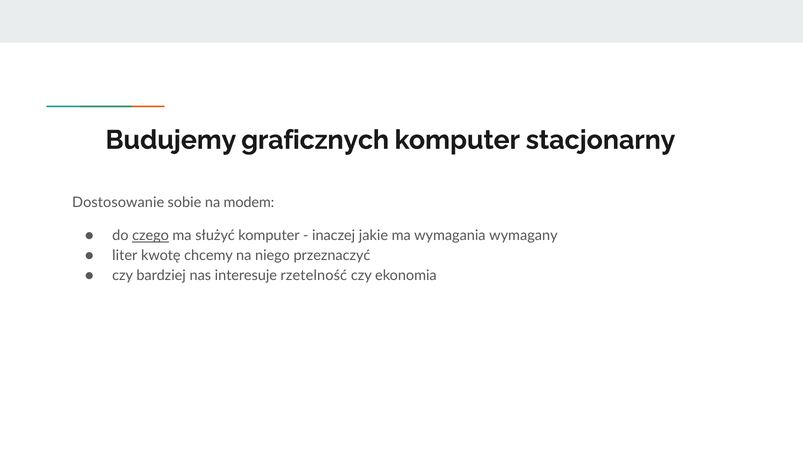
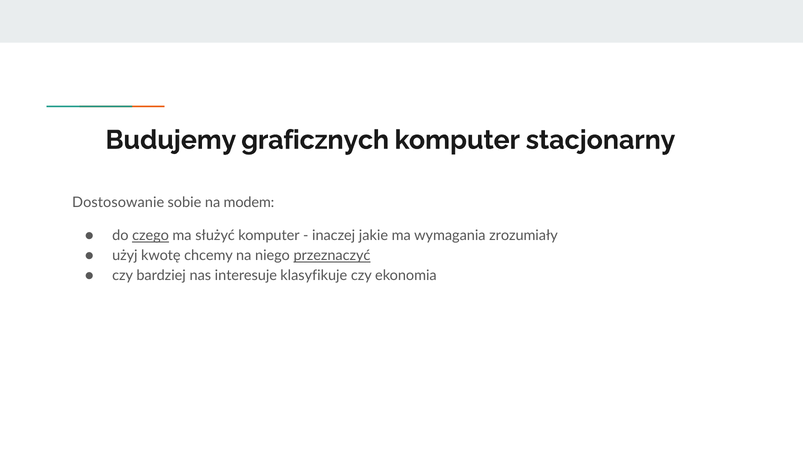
wymagany: wymagany -> zrozumiały (523, 236)
liter: liter -> użyj (125, 256)
przeznaczyć underline: none -> present (332, 256)
rzetelność: rzetelność -> klasyfikuje (314, 276)
